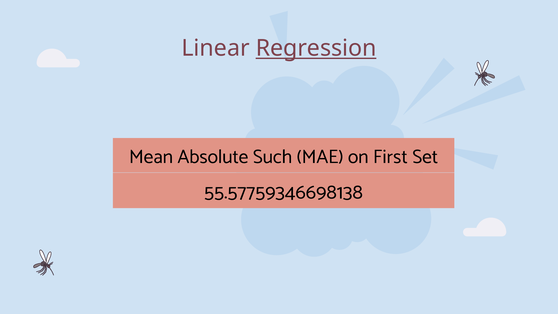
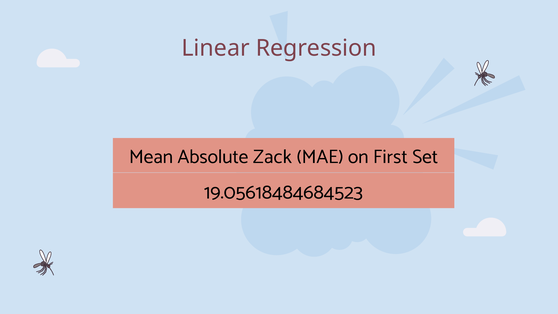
Regression underline: present -> none (316, 48)
Such: Such -> Zack (272, 157)
55.57759346698138: 55.57759346698138 -> 19.05618484684523 (283, 192)
